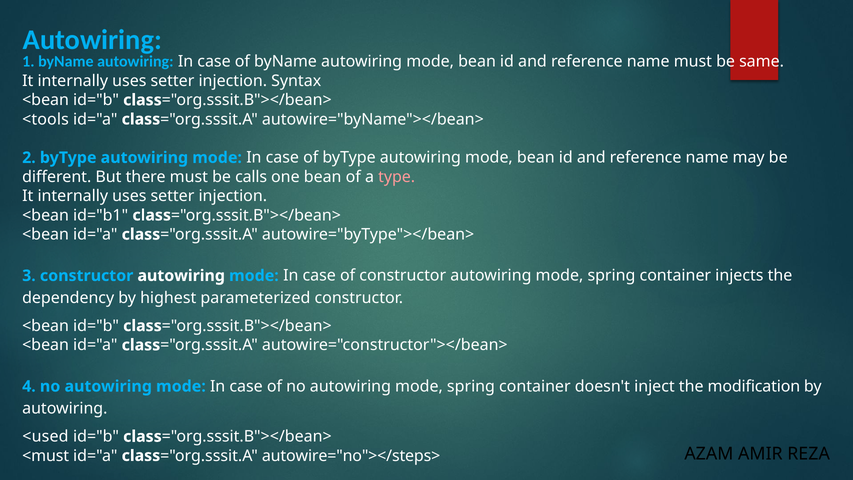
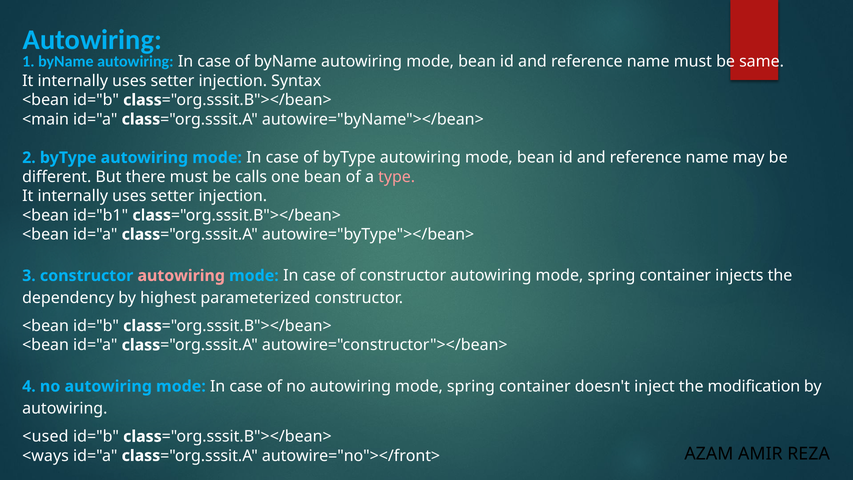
<tools: <tools -> <main (46, 119)
autowiring colour: white -> pink (181, 276)
<must: <must -> <ways (46, 456)
autowire="no"></steps>: autowire="no"></steps> -> autowire="no"></front> (351, 456)
